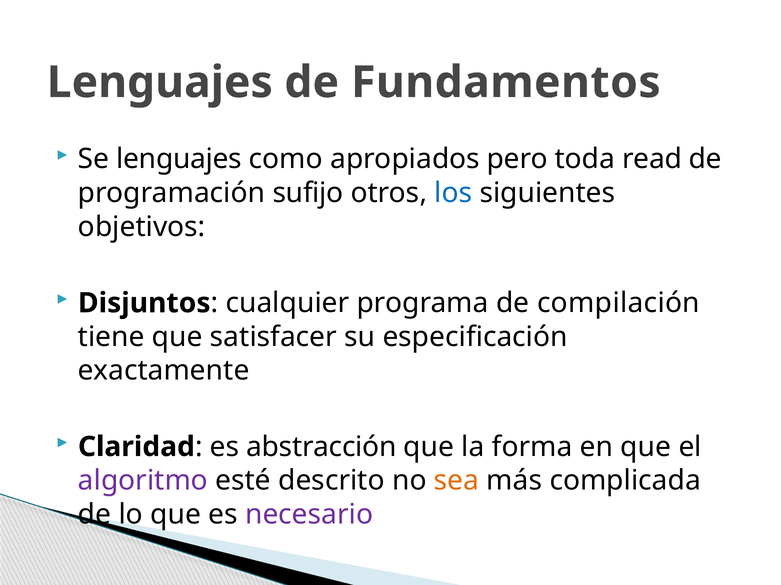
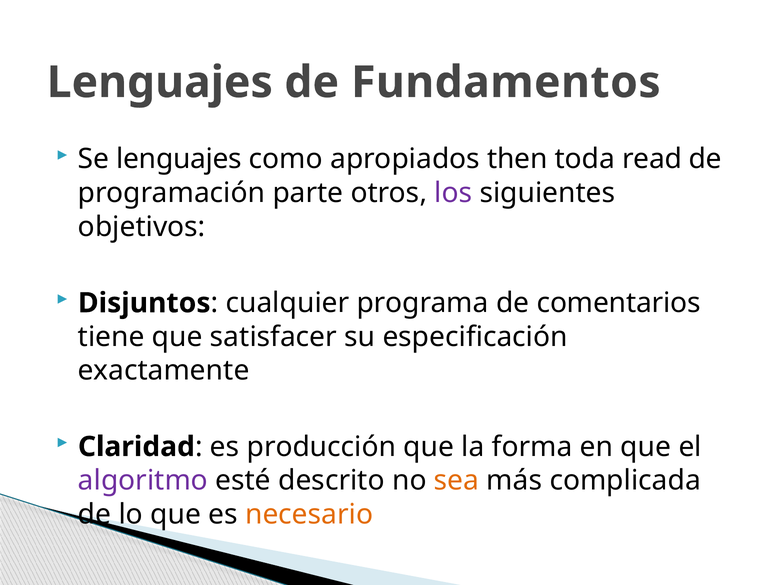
pero: pero -> then (517, 159)
sufijo: sufijo -> parte (308, 193)
los colour: blue -> purple (453, 193)
compilación: compilación -> comentarios (619, 303)
abstracción: abstracción -> producción (321, 447)
necesario colour: purple -> orange (309, 515)
